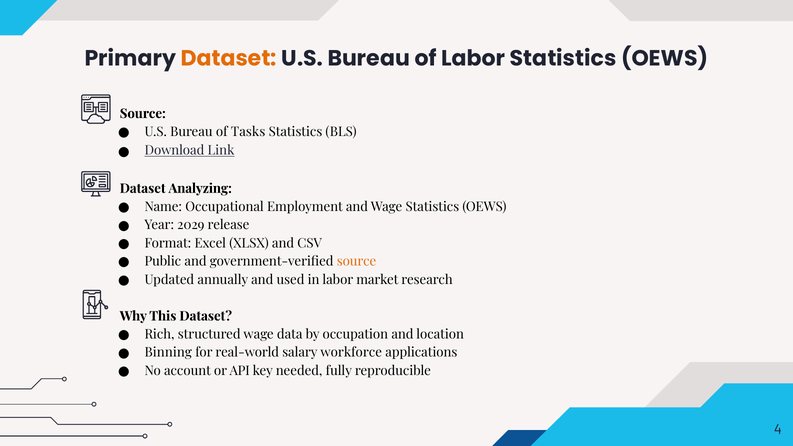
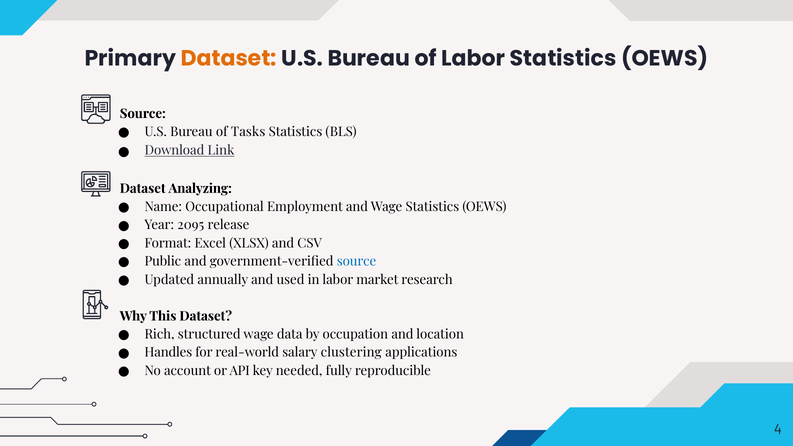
2029: 2029 -> 2095 (191, 225)
source colour: orange -> blue (357, 261)
Binning: Binning -> Handles (168, 353)
workforce: workforce -> clustering (351, 353)
